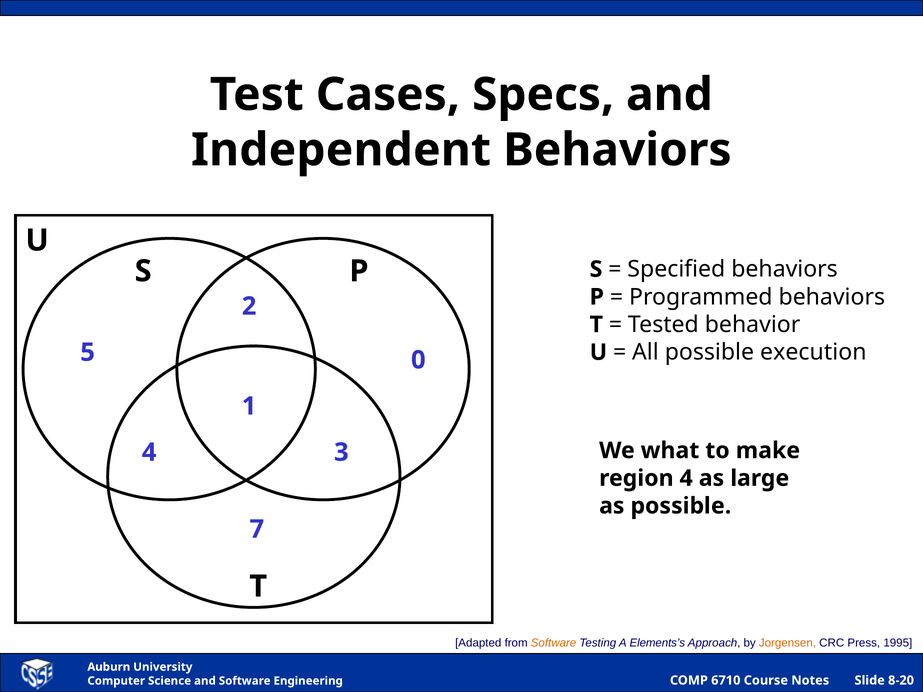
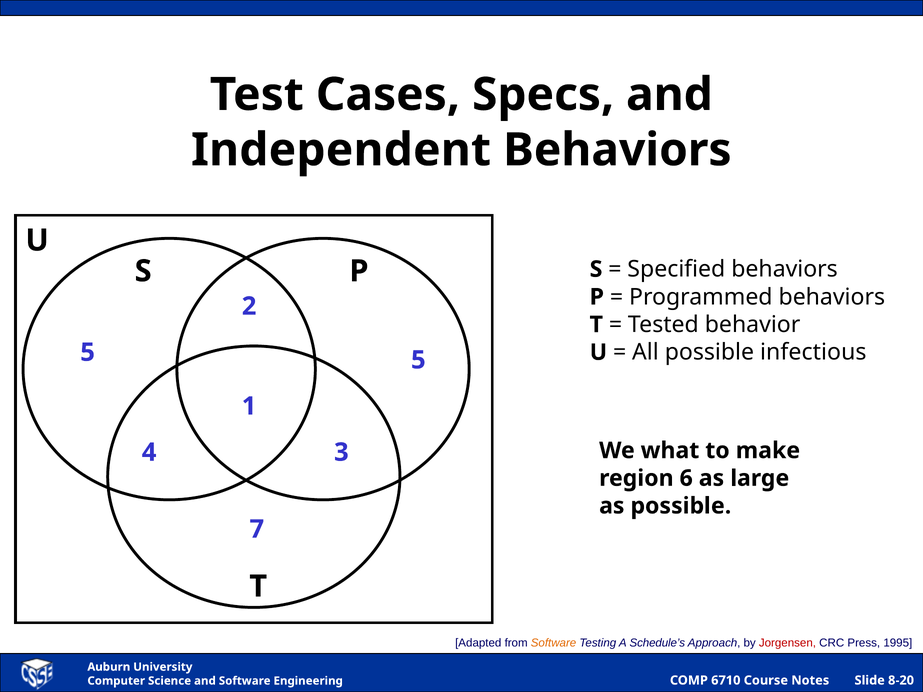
5 0: 0 -> 5 (418, 360)
execution: execution -> infectious (813, 352)
region 4: 4 -> 6 (686, 478)
Elements’s: Elements’s -> Schedule’s (657, 643)
Jorgensen colour: orange -> red (787, 643)
